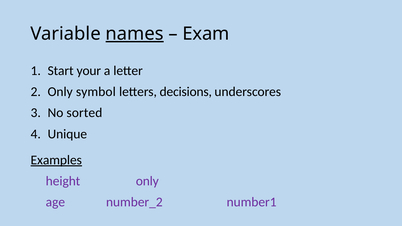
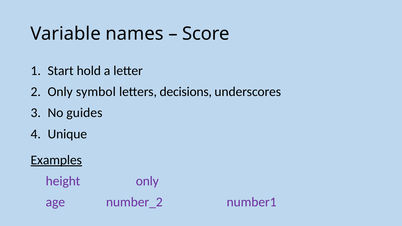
names underline: present -> none (135, 34)
Exam: Exam -> Score (206, 34)
your: your -> hold (89, 71)
sorted: sorted -> guides (84, 113)
